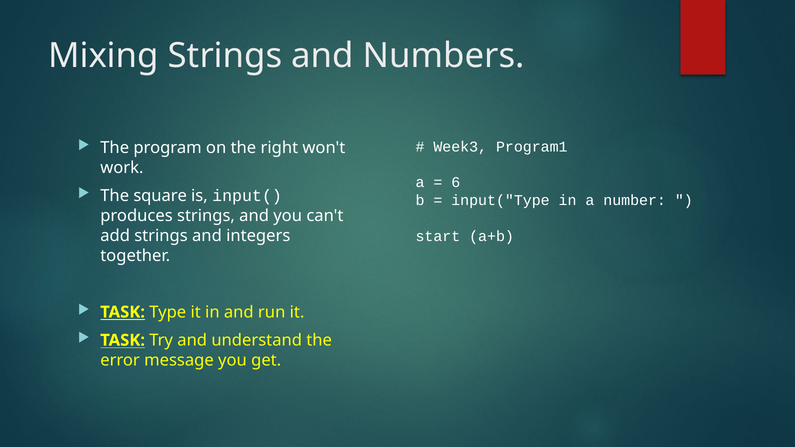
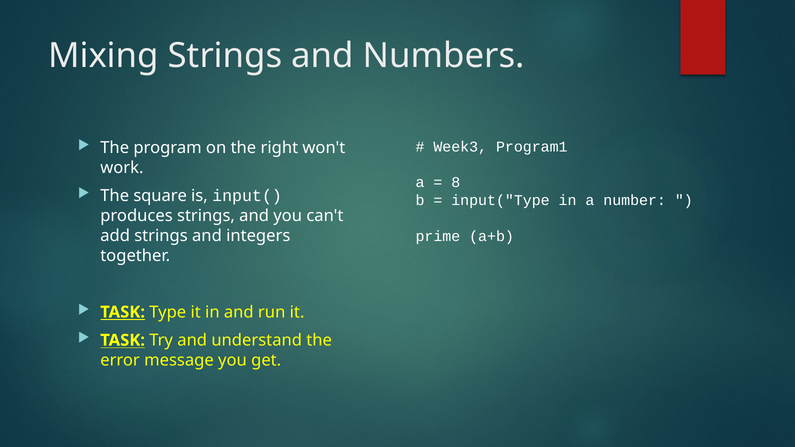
6: 6 -> 8 (456, 183)
start: start -> prime (438, 236)
